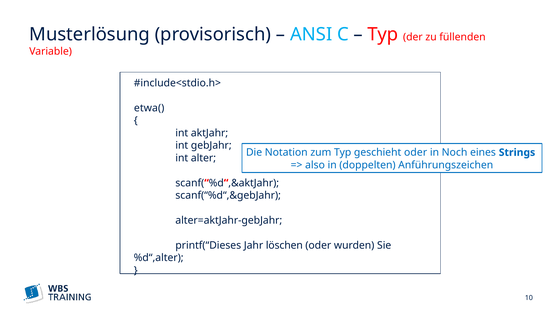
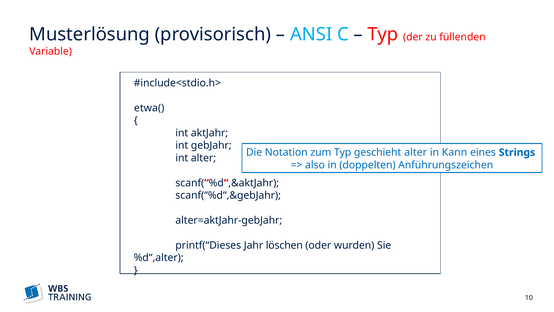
geschieht oder: oder -> alter (416, 152)
Noch: Noch -> Kann (455, 152)
